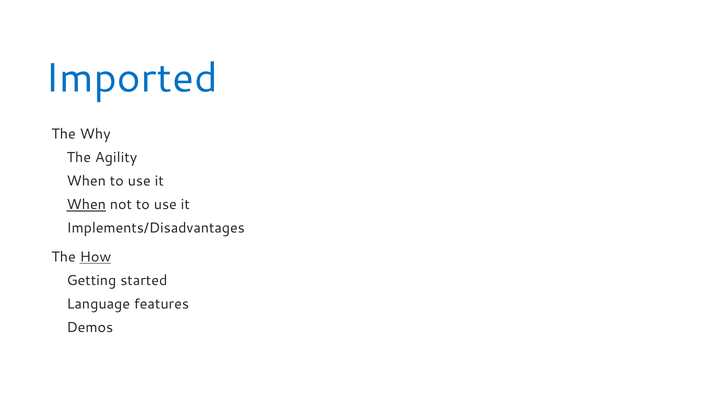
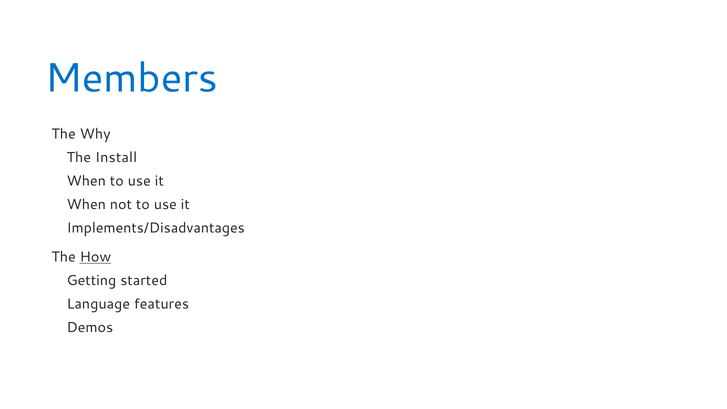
Imported: Imported -> Members (131, 78)
Agility: Agility -> Install (116, 158)
When underline: present -> none (86, 205)
